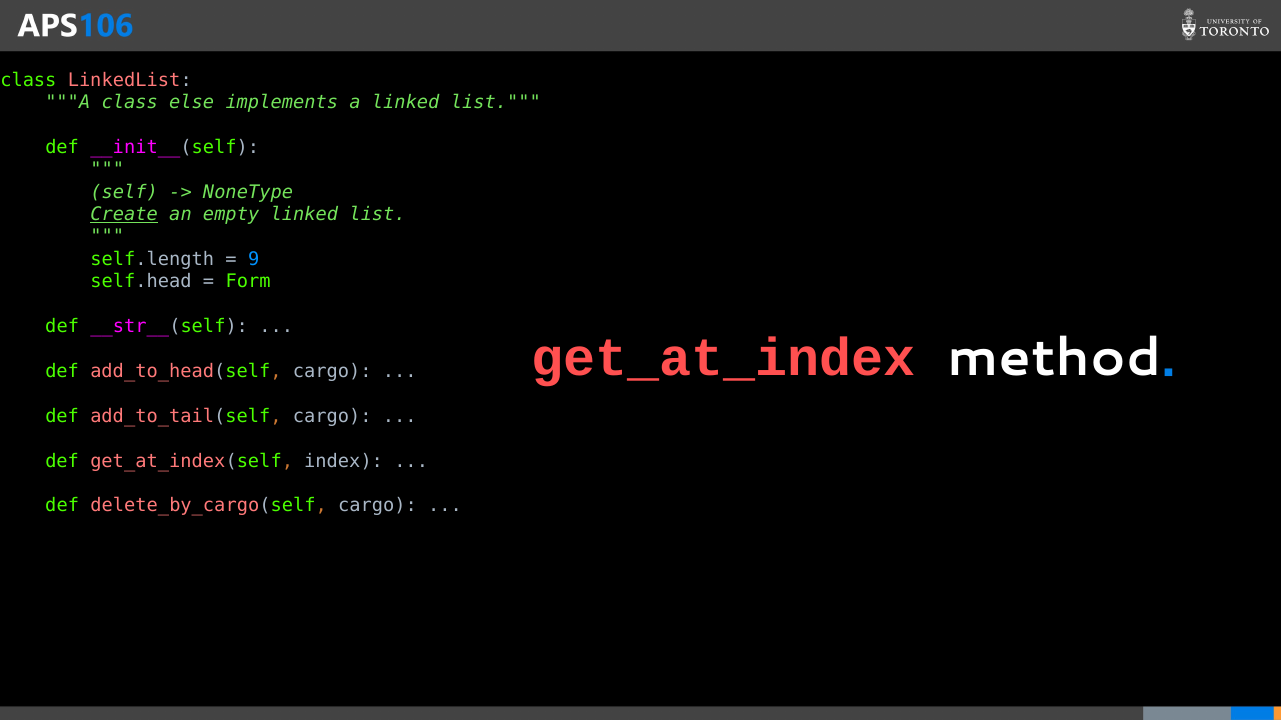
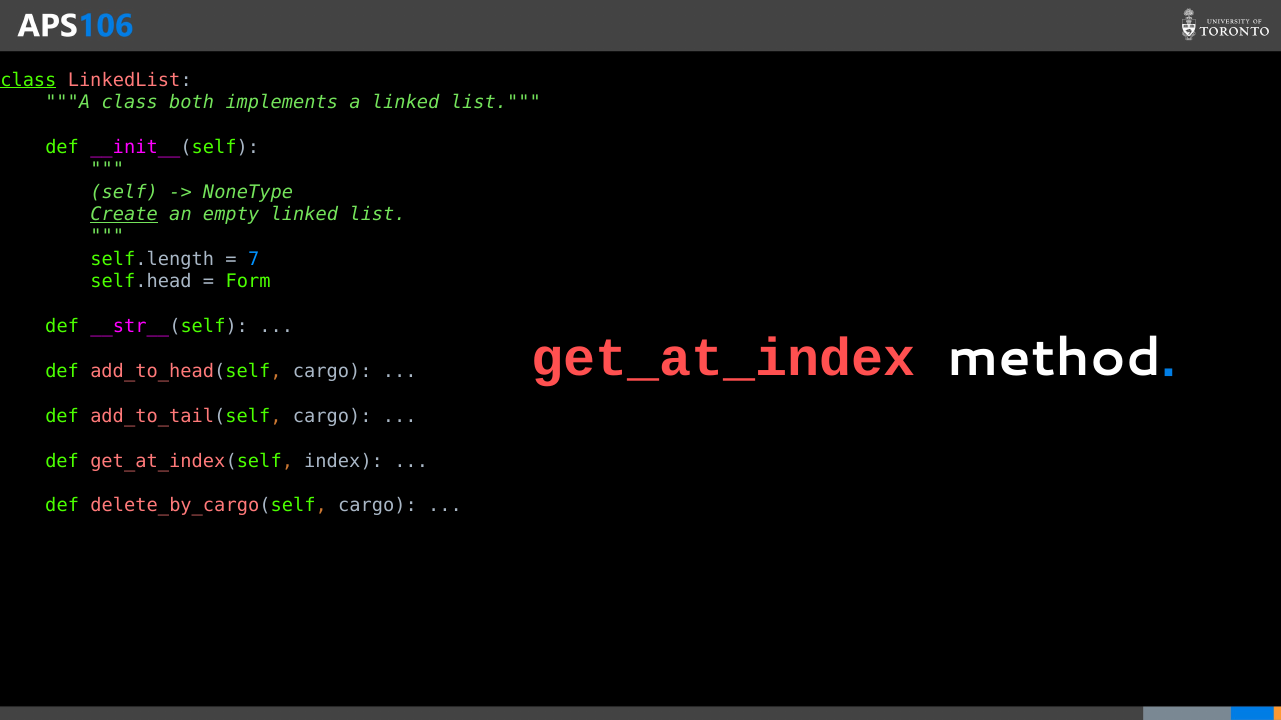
class underline: none -> present (28, 80)
else: else -> both (192, 102)
9: 9 -> 7 (254, 259)
